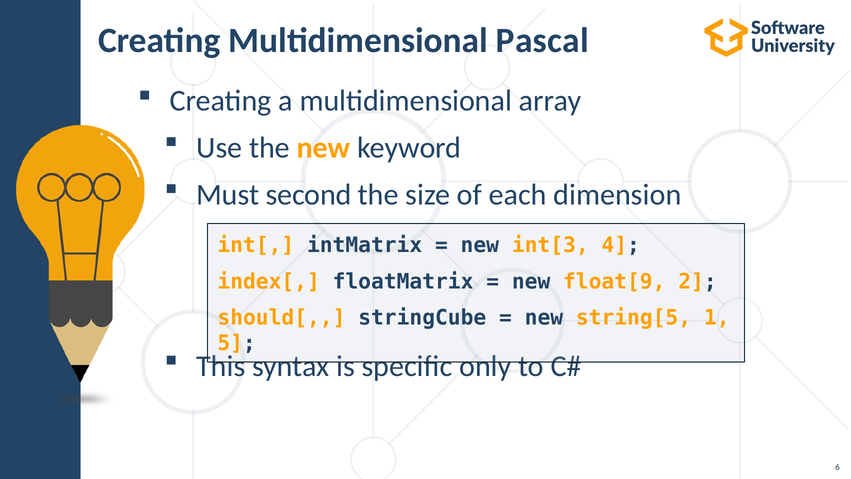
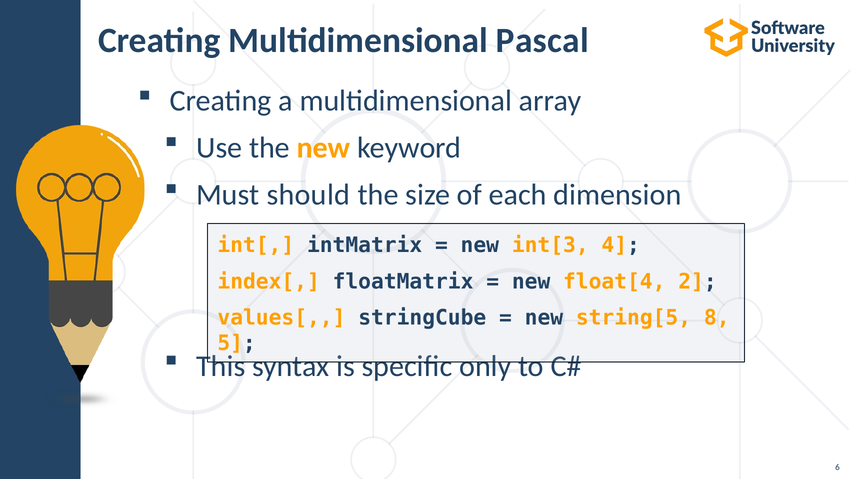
second: second -> should (308, 195)
float[9: float[9 -> float[4 (614, 281)
should[: should[ -> values[ (281, 318)
1: 1 -> 8 (717, 318)
